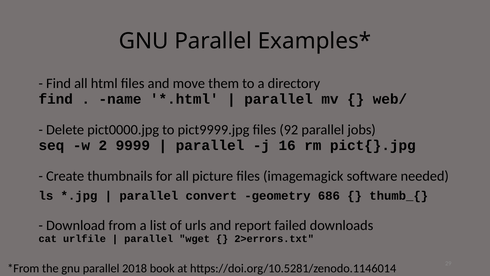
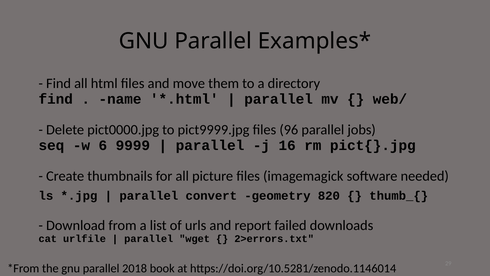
92: 92 -> 96 (289, 130)
2: 2 -> 6 (103, 145)
686: 686 -> 820 (329, 196)
